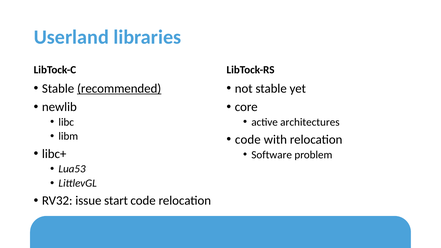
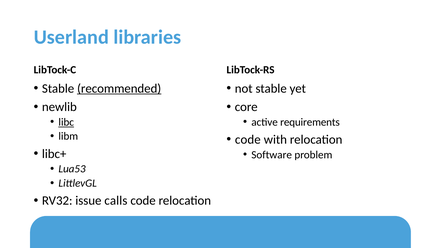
libc underline: none -> present (66, 122)
architectures: architectures -> requirements (310, 122)
start: start -> calls (116, 201)
